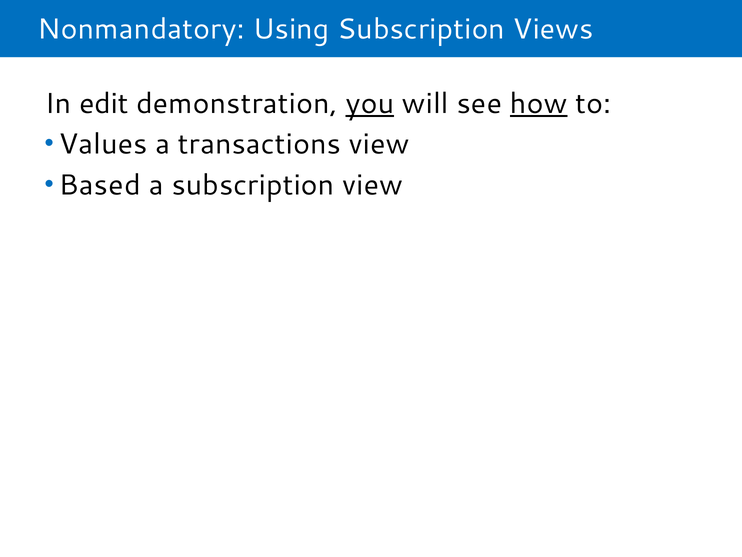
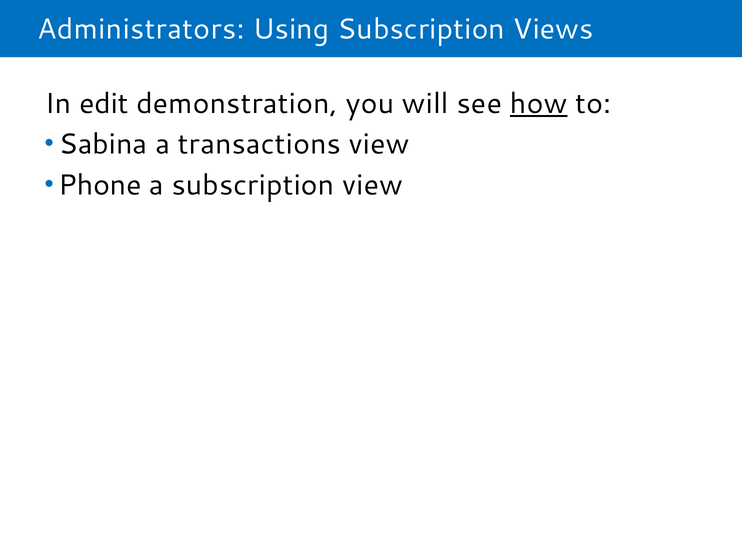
Nonmandatory: Nonmandatory -> Administrators (141, 29)
you underline: present -> none (370, 103)
Values: Values -> Sabina (103, 144)
Based: Based -> Phone (100, 185)
